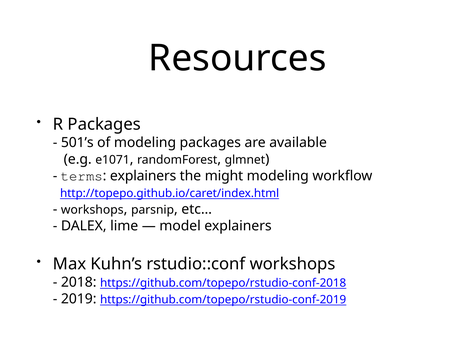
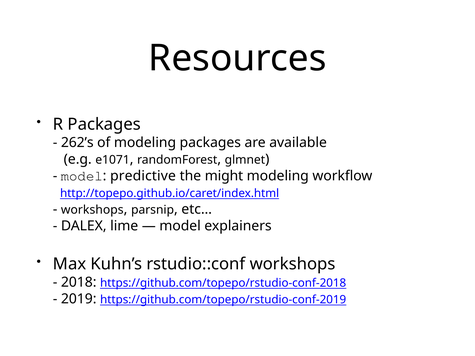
501’s: 501’s -> 262’s (77, 143)
terms: terms -> model (82, 176)
explainers: explainers -> predictive (143, 176)
